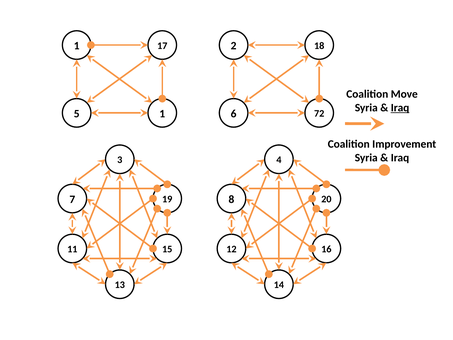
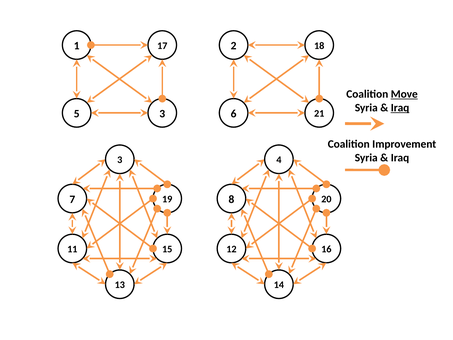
Move underline: none -> present (404, 94)
5 1: 1 -> 3 (162, 114)
72: 72 -> 21 (319, 113)
